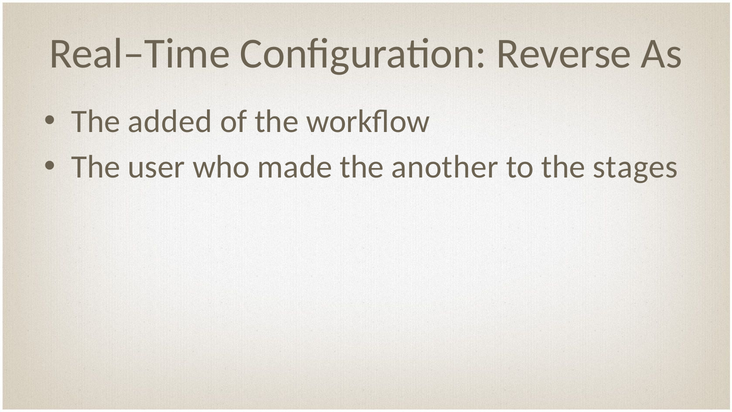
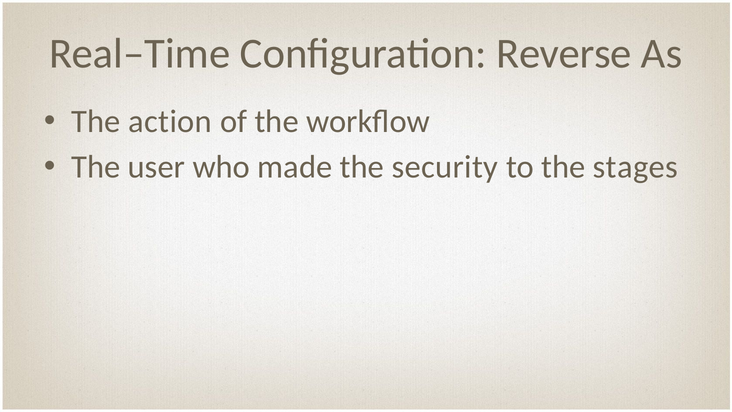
added: added -> action (170, 122)
another: another -> security (445, 167)
